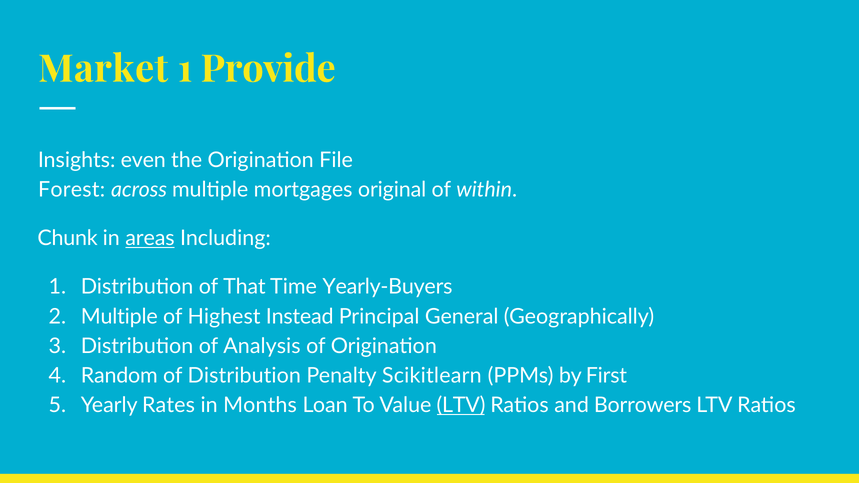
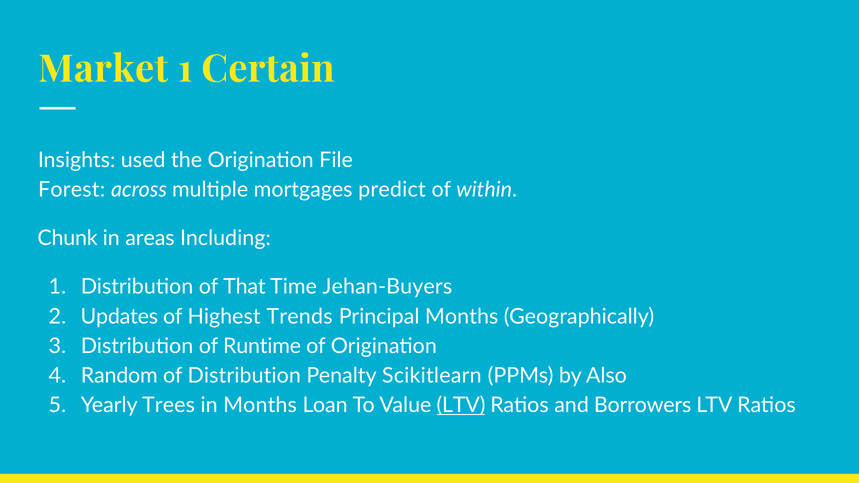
Provide: Provide -> Certain (268, 69)
even: even -> used (143, 160)
original: original -> predict (392, 190)
areas underline: present -> none (150, 238)
Yearly-Buyers: Yearly-Buyers -> Jehan-Buyers (387, 287)
Multiple: Multiple -> Updates (119, 317)
Instead: Instead -> Trends (299, 317)
Principal General: General -> Months (462, 317)
Analysis: Analysis -> Runtime (262, 346)
First: First -> Also (606, 376)
Rates: Rates -> Trees (169, 406)
